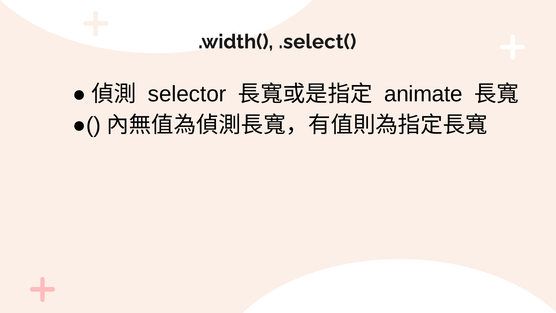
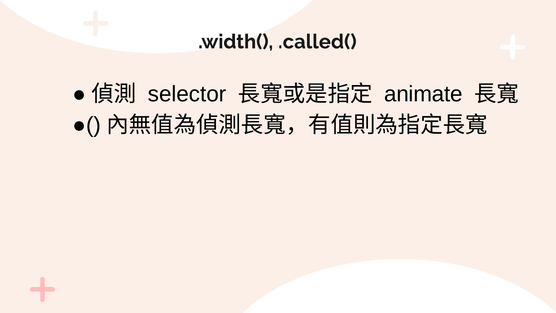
.select(: .select( -> .called( (317, 42)
